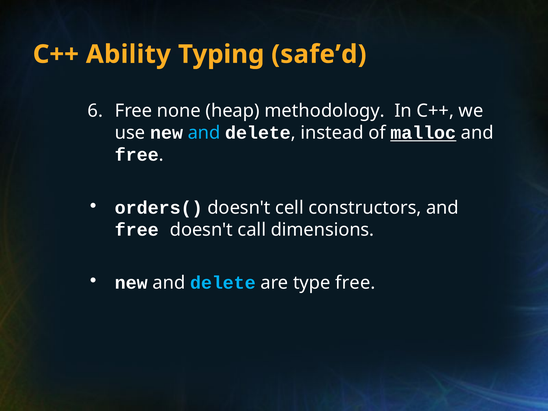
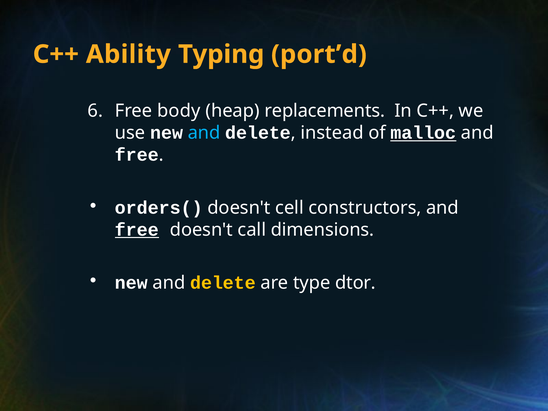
safe’d: safe’d -> port’d (319, 54)
none: none -> body (179, 111)
methodology: methodology -> replacements (325, 111)
free underline: none -> present (137, 230)
delete colour: light blue -> yellow (223, 283)
type free: free -> dtor (356, 283)
